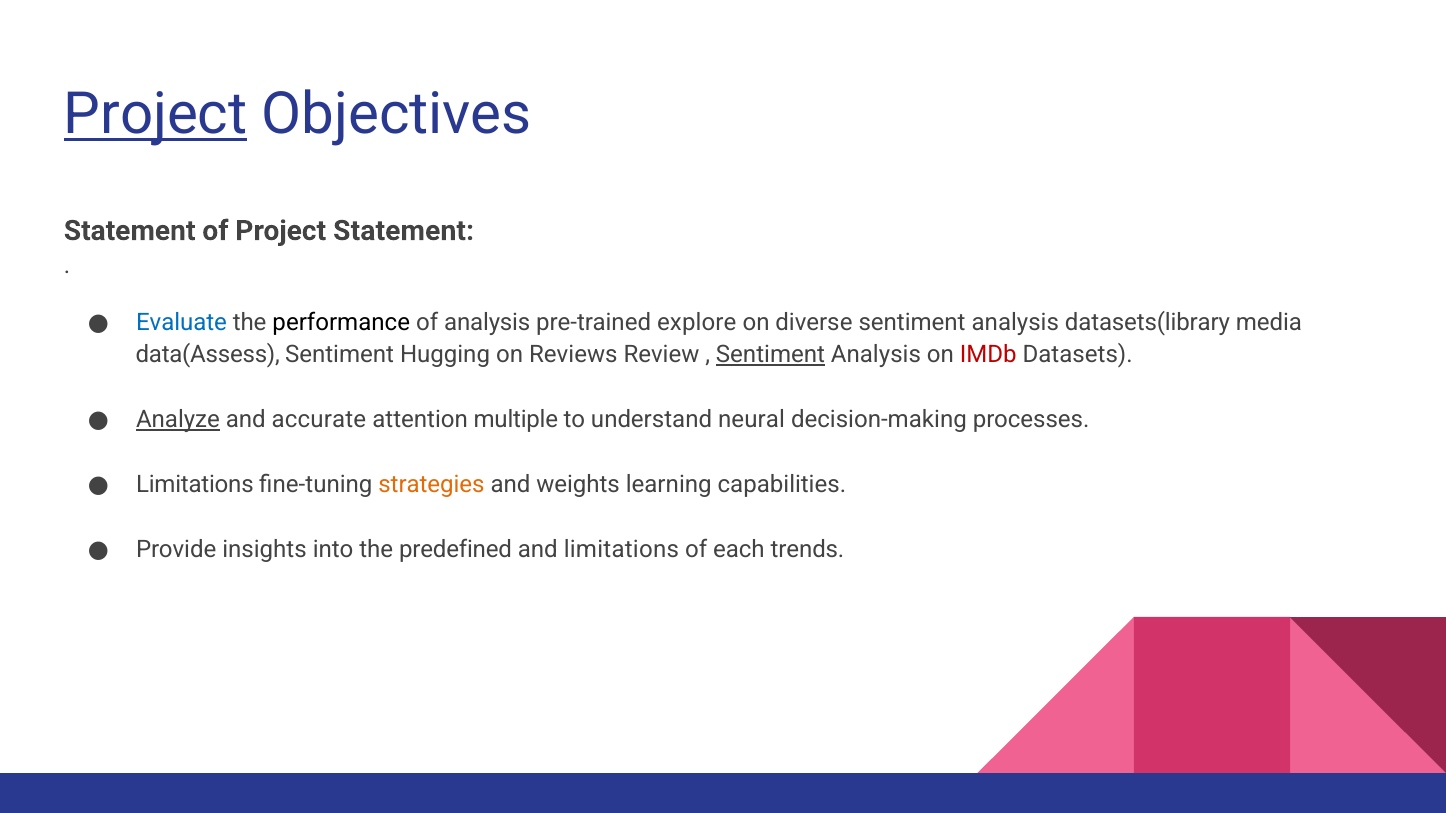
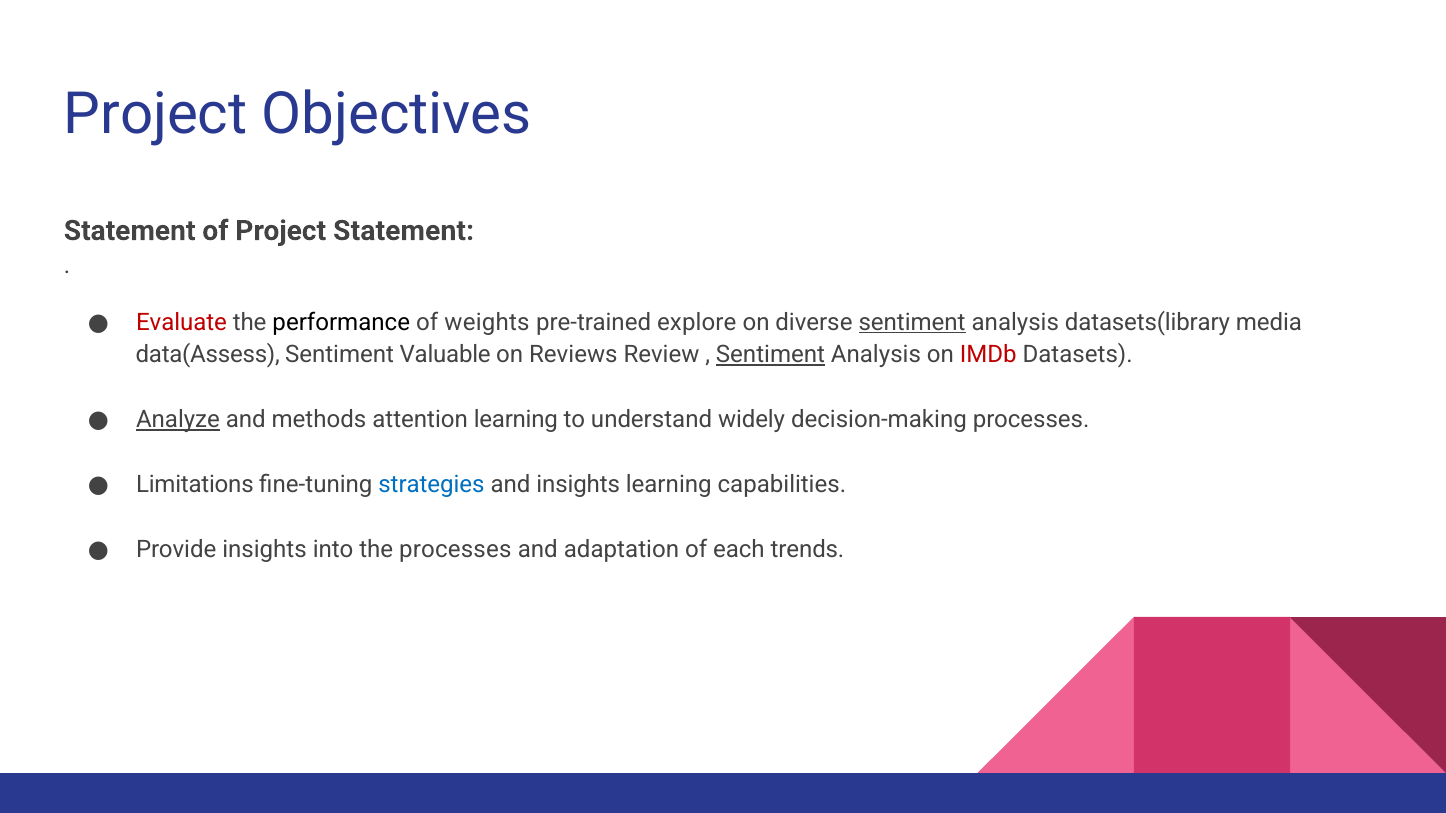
Project underline: present -> none (156, 114)
Evaluate colour: blue -> red (181, 322)
of analysis: analysis -> weights (487, 322)
sentiment underline: none -> present (912, 322)
Hugging: Hugging -> Valuable (445, 355)
accurate: accurate -> methods (319, 420)
attention multiple: multiple -> learning (516, 420)
neural: neural -> widely (752, 420)
strategies colour: orange -> blue (431, 485)
and weights: weights -> insights (578, 485)
the predefined: predefined -> processes (455, 550)
and limitations: limitations -> adaptation (621, 550)
